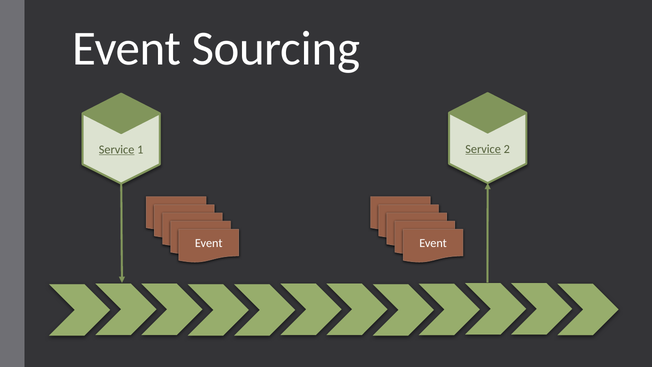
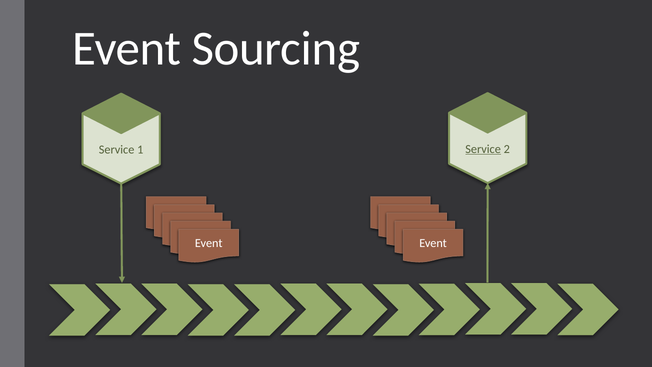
Service underline: present -> none (117, 149)
